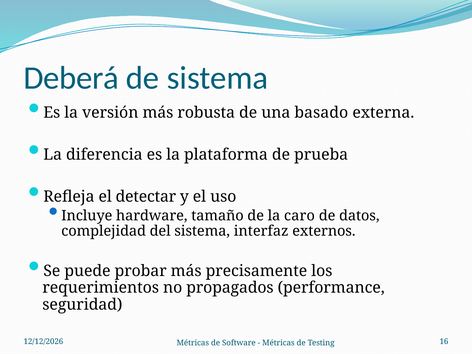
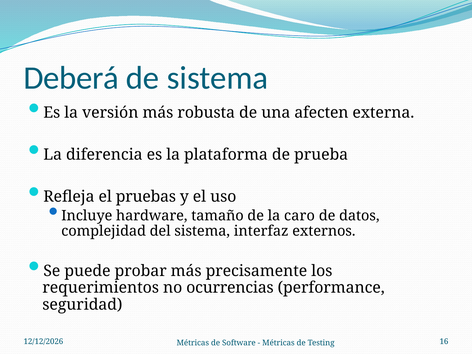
basado: basado -> afecten (321, 113)
detectar: detectar -> pruebas (146, 197)
propagados: propagados -> ocurrencias (230, 288)
